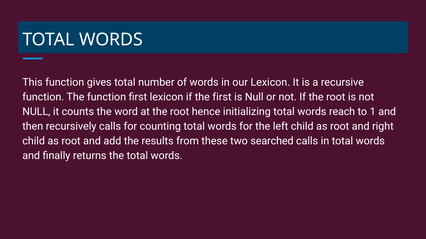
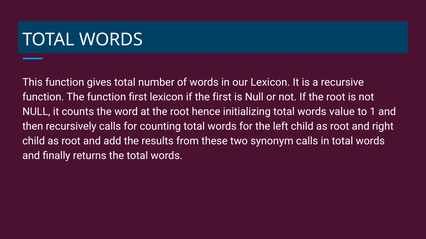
reach: reach -> value (342, 112)
searched: searched -> synonym (272, 141)
